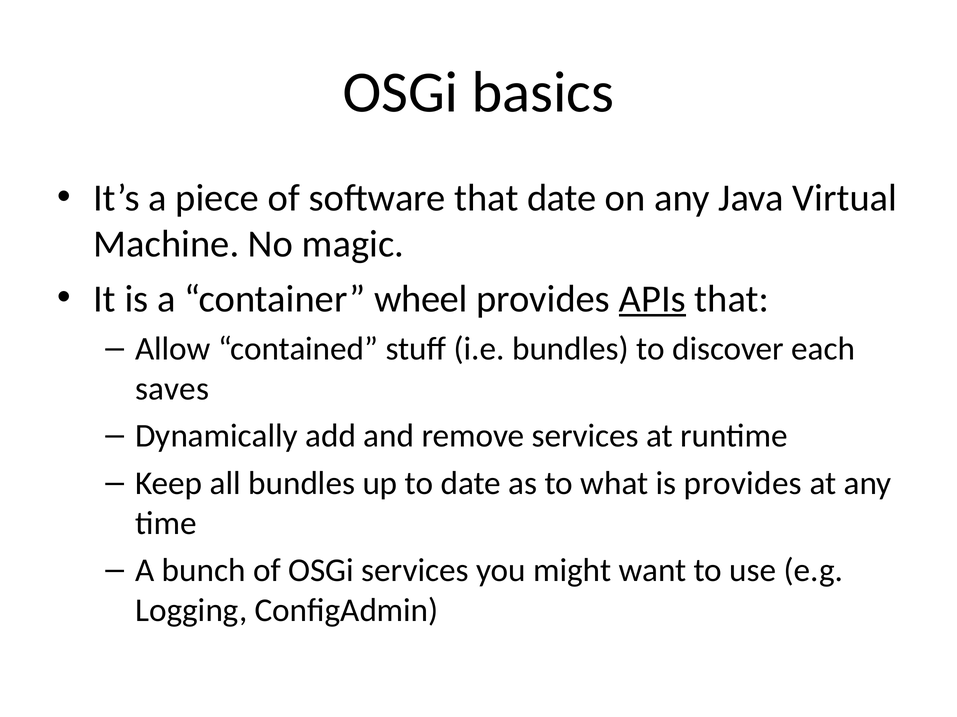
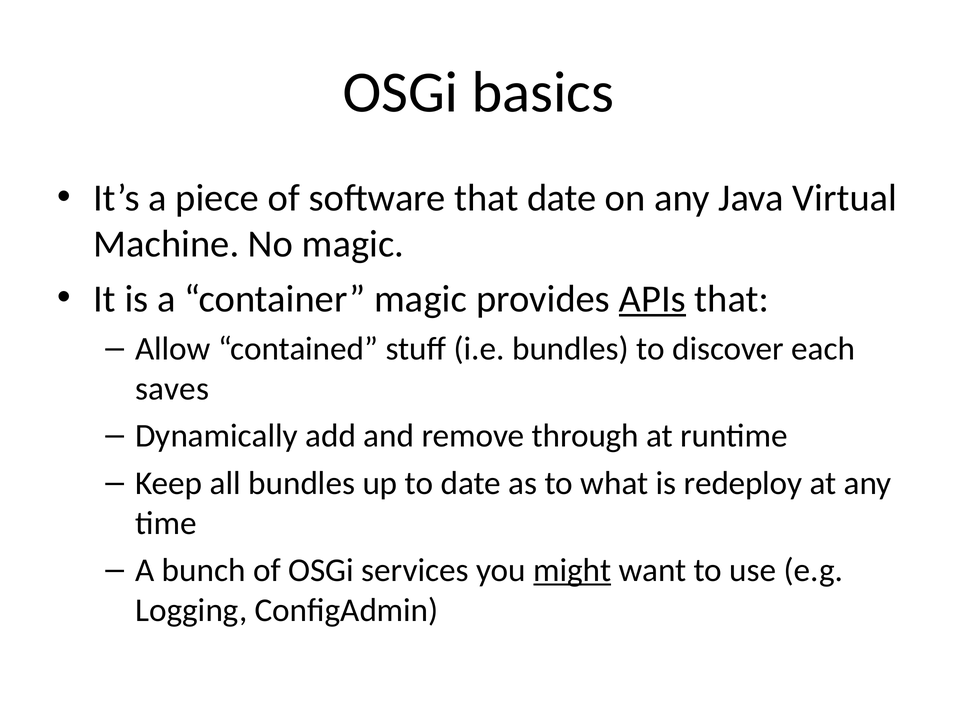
container wheel: wheel -> magic (421, 299)
remove services: services -> through (585, 436)
is provides: provides -> redeploy (743, 484)
might underline: none -> present (572, 571)
